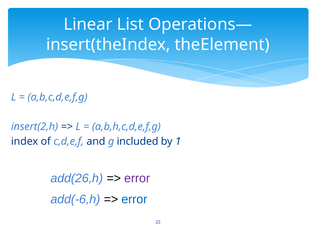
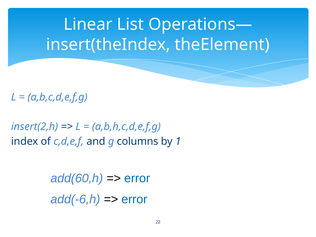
included: included -> columns (138, 141)
add(26,h: add(26,h -> add(60,h (77, 178)
error colour: purple -> blue (137, 178)
